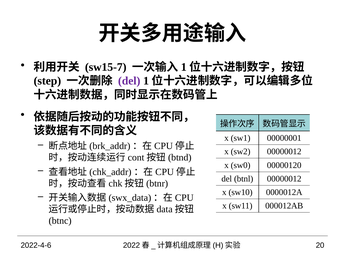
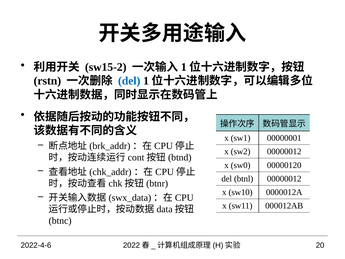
sw15-7: sw15-7 -> sw15-2 (106, 67)
step: step -> rstn (47, 81)
del colour: purple -> blue (129, 81)
